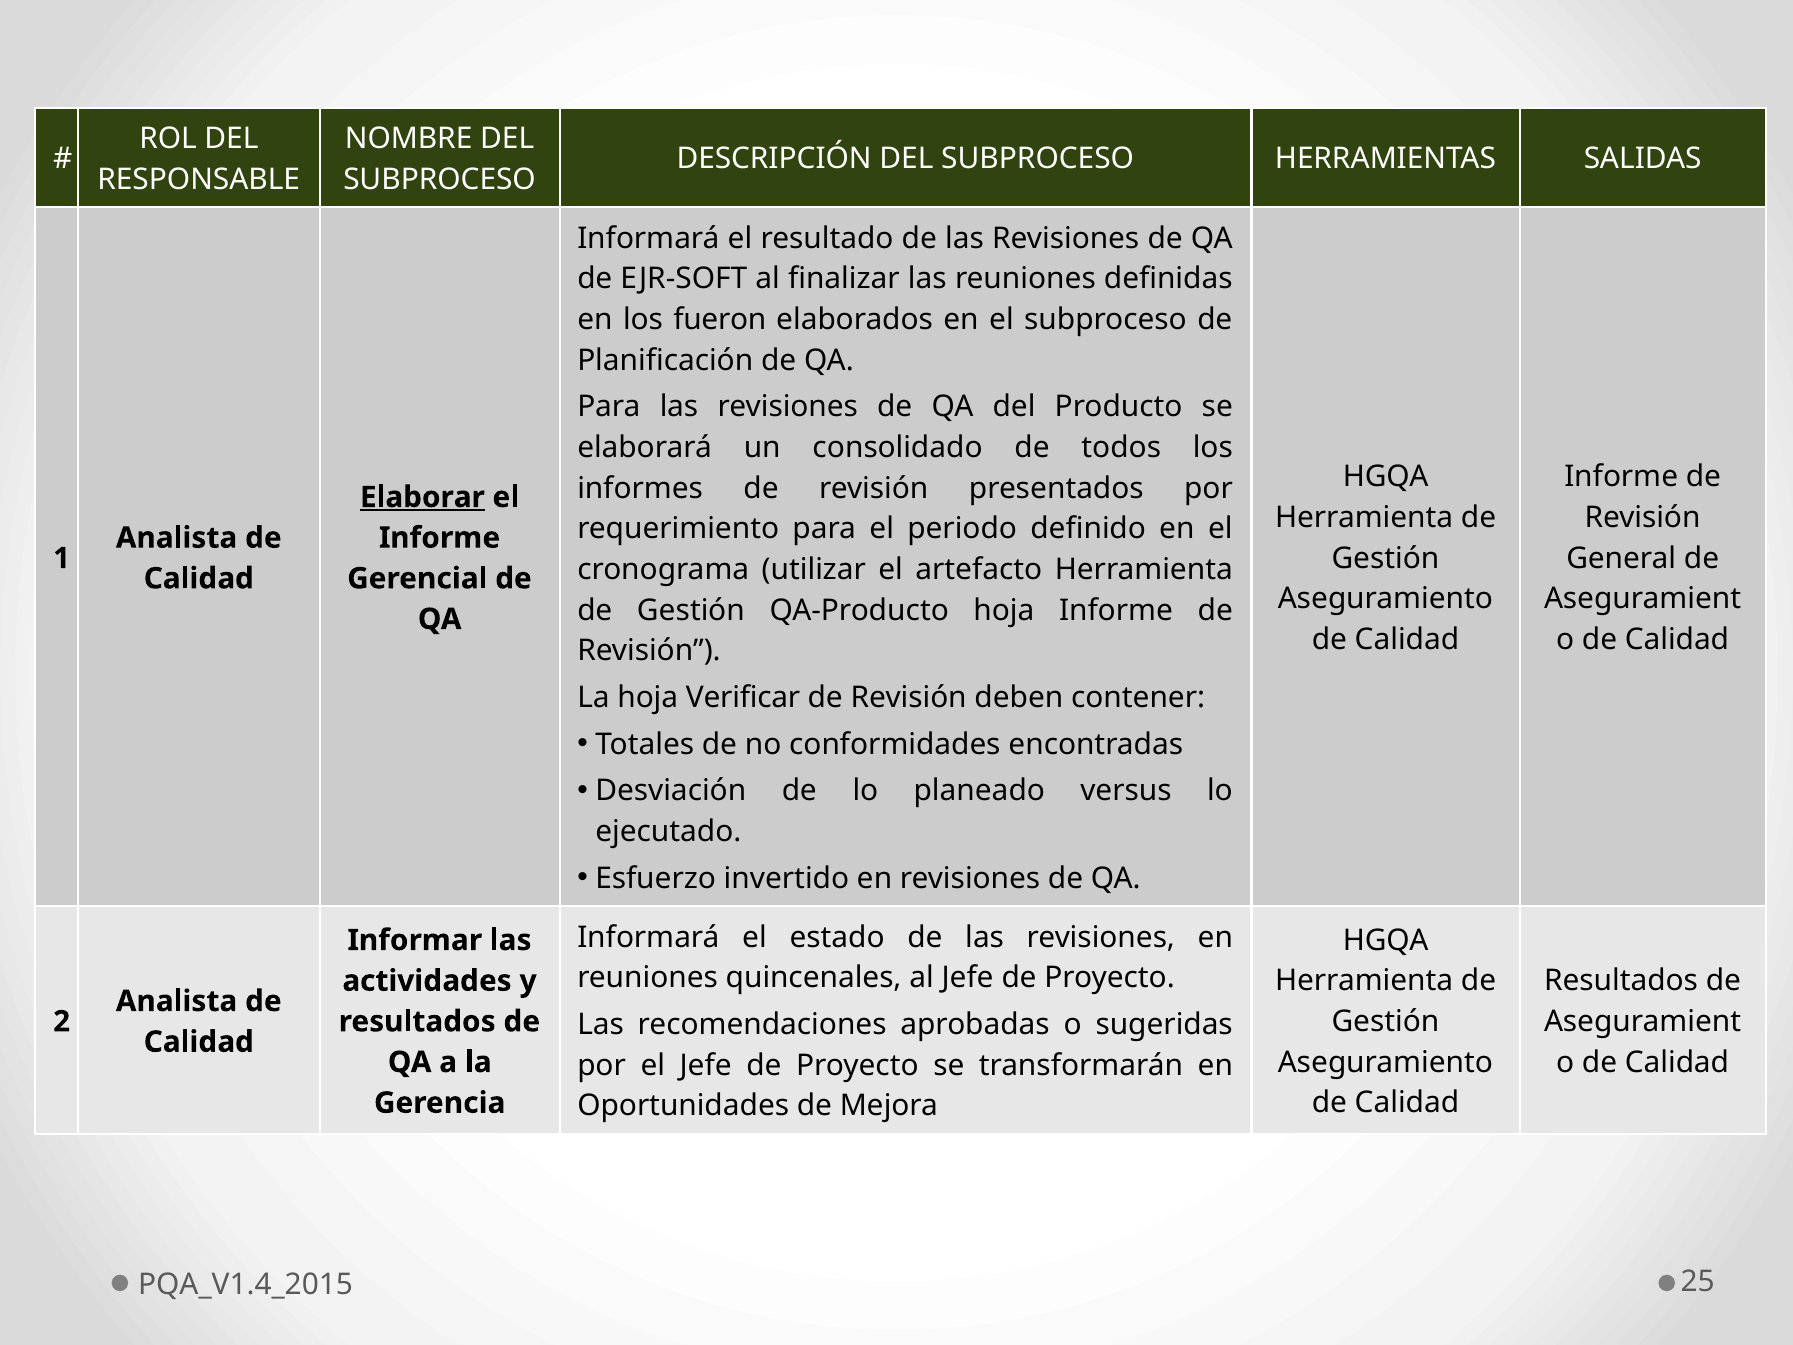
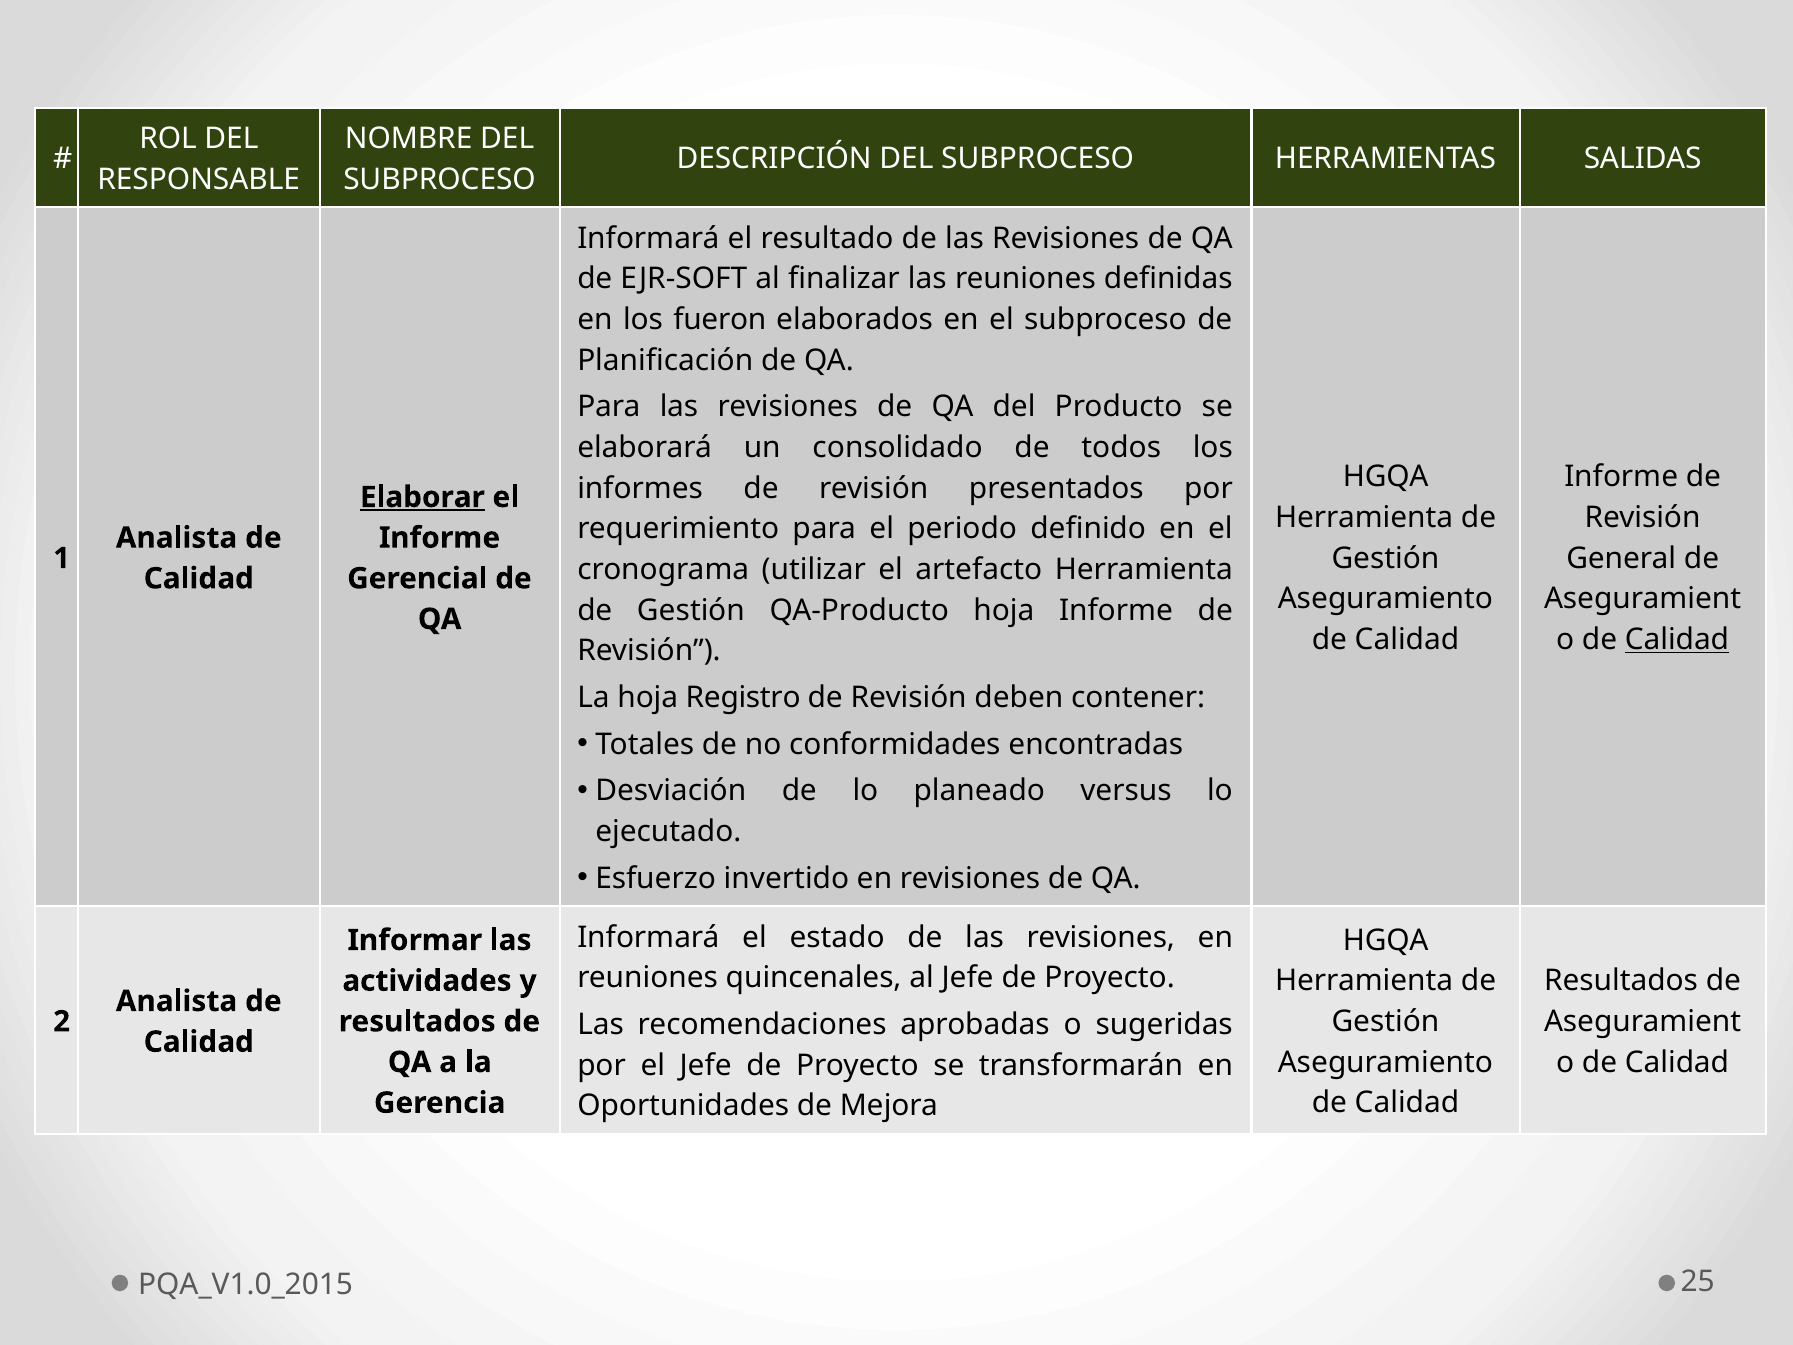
Calidad underline: none -> present (1677, 639)
Verificar: Verificar -> Registro (743, 697)
PQA_V1.4_2015: PQA_V1.4_2015 -> PQA_V1.0_2015 (246, 1284)
